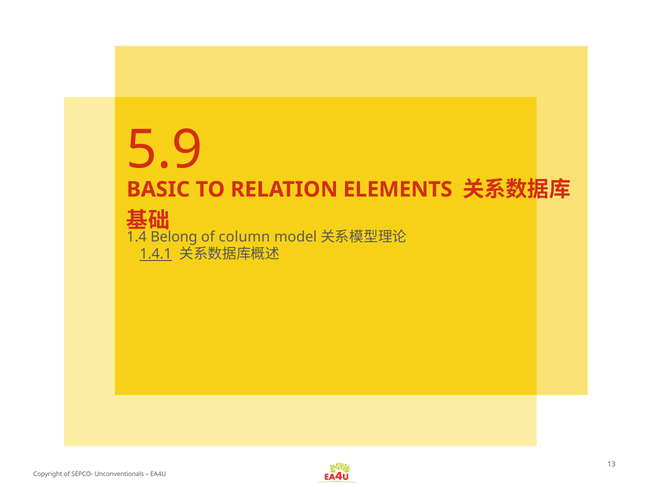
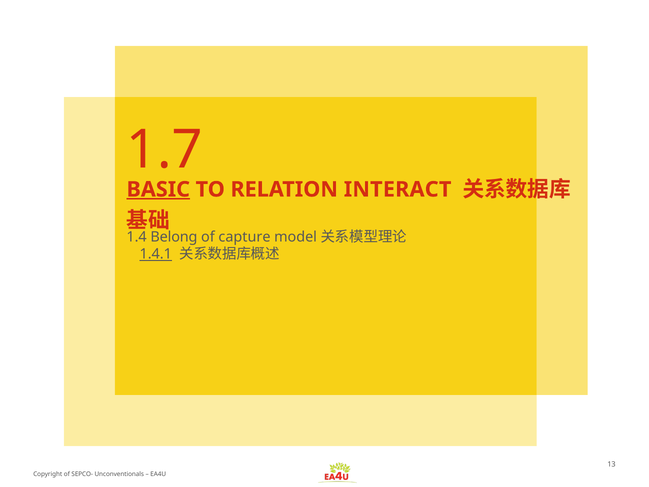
5.9: 5.9 -> 1.7 (165, 150)
BASIC underline: none -> present (158, 189)
ELEMENTS: ELEMENTS -> INTERACT (398, 189)
column: column -> capture (244, 237)
